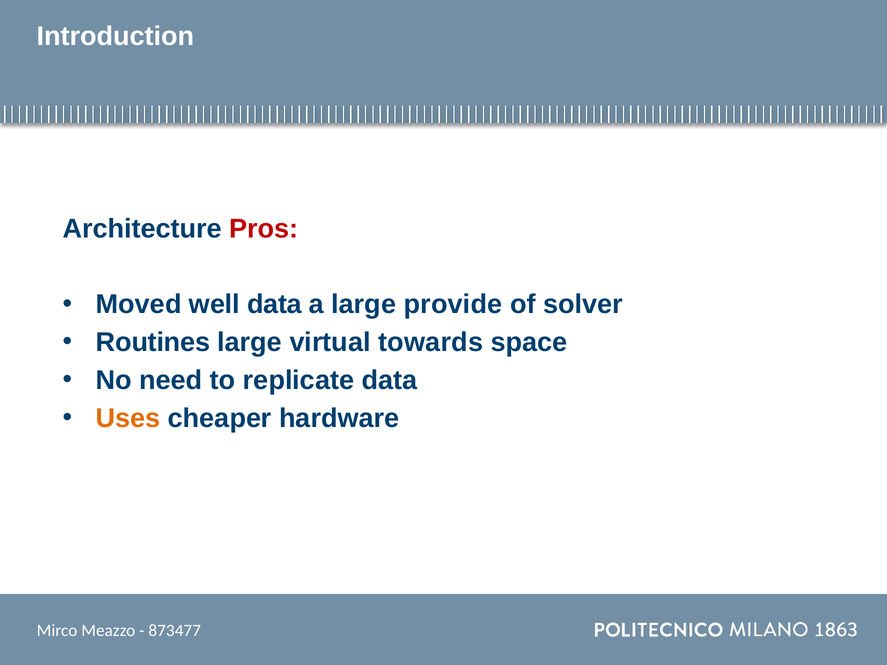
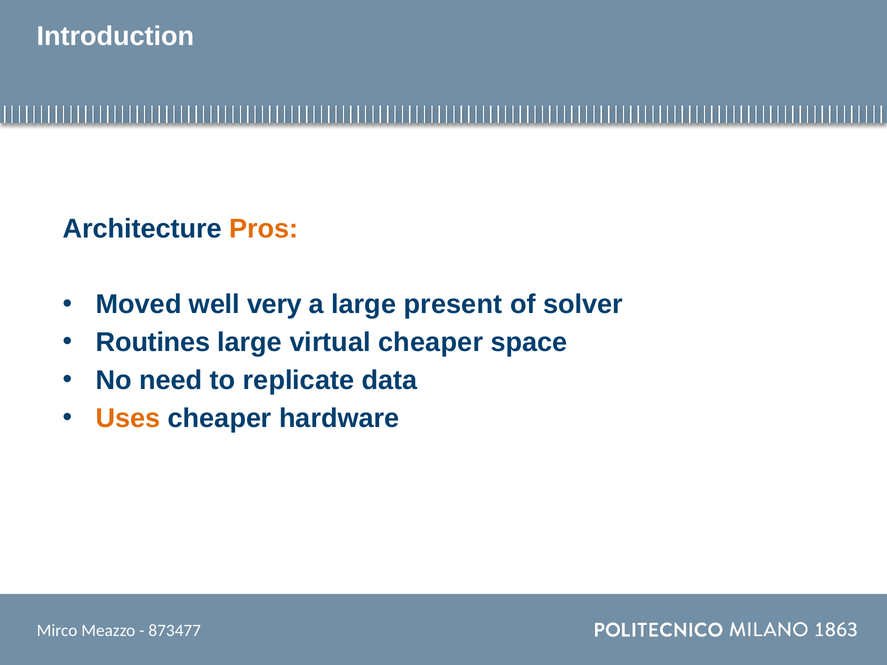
Pros colour: red -> orange (264, 229)
well data: data -> very (275, 305)
provide: provide -> present (453, 305)
virtual towards: towards -> cheaper (431, 343)
